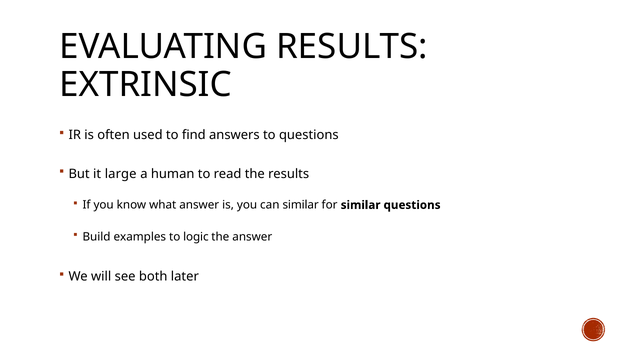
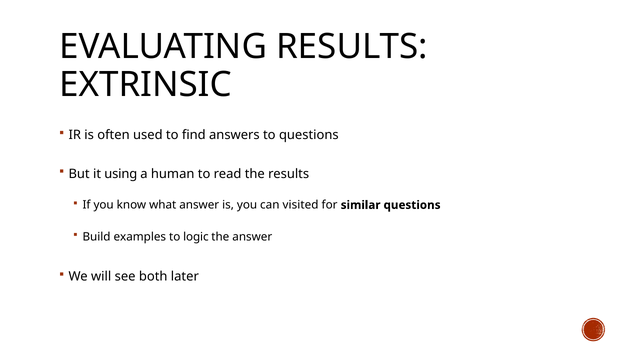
large: large -> using (121, 174)
can similar: similar -> visited (301, 205)
